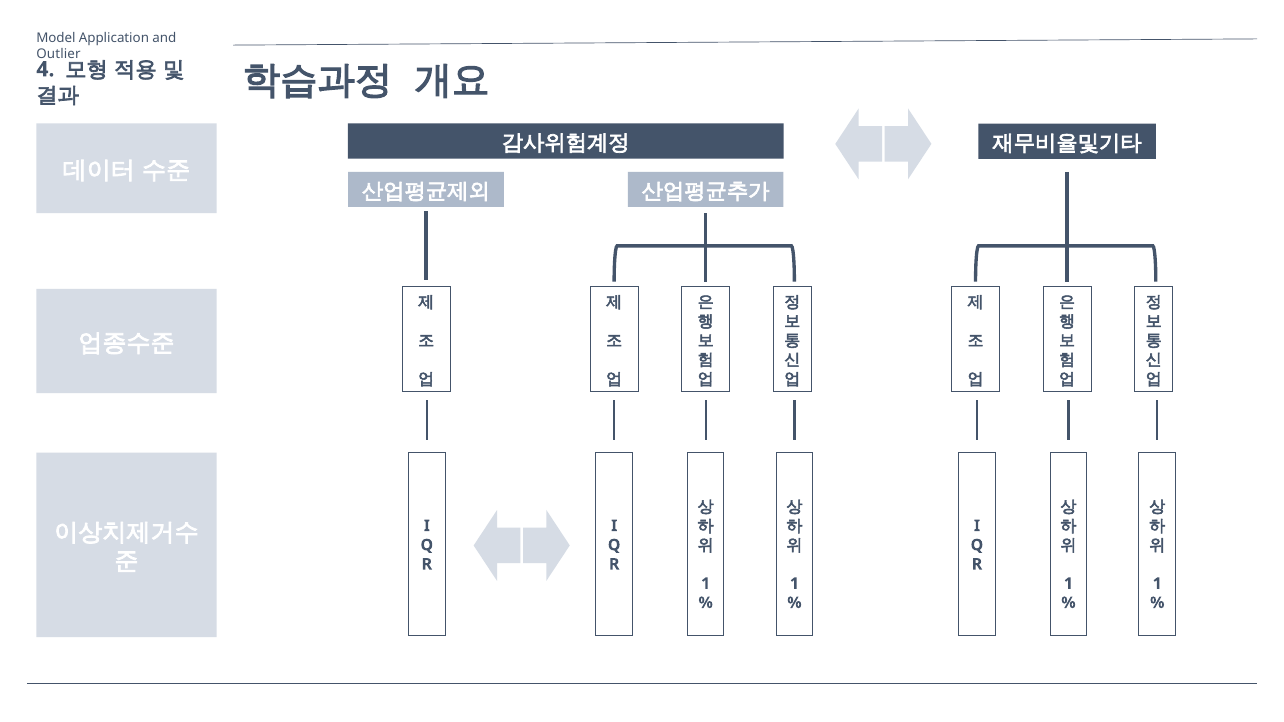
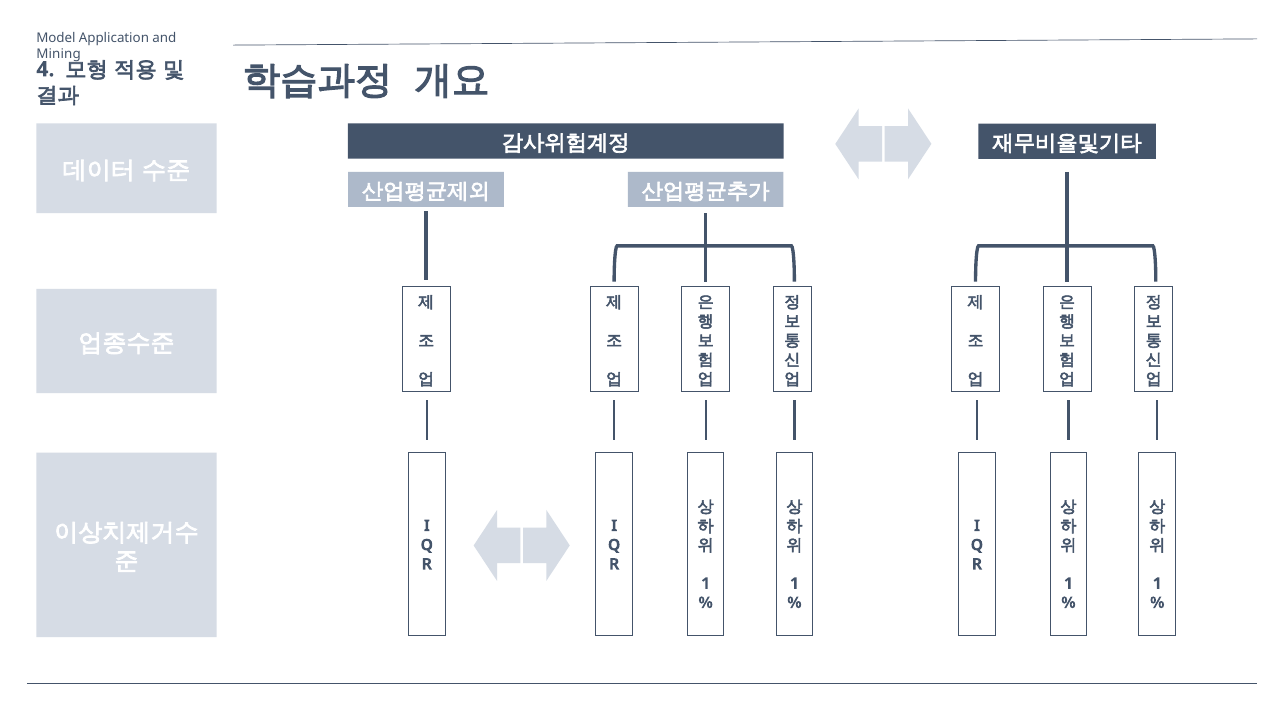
Outlier: Outlier -> Mining (59, 54)
